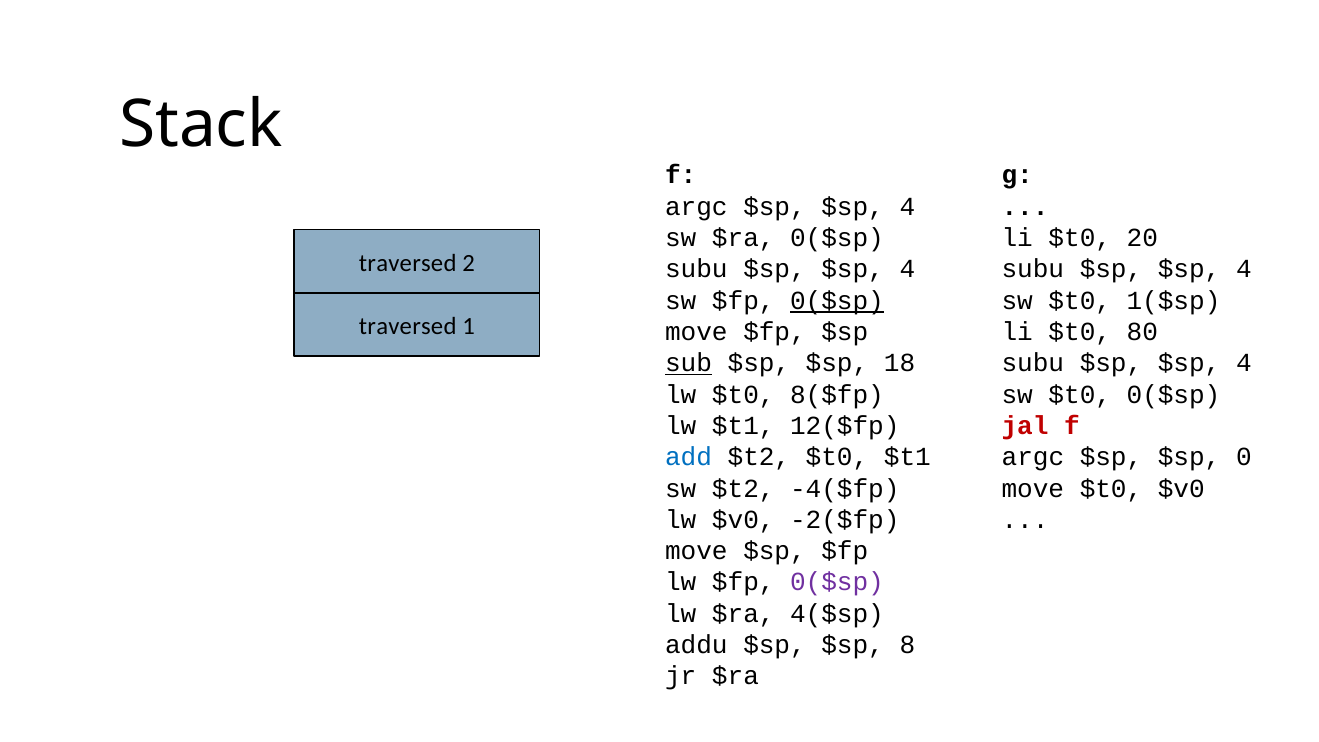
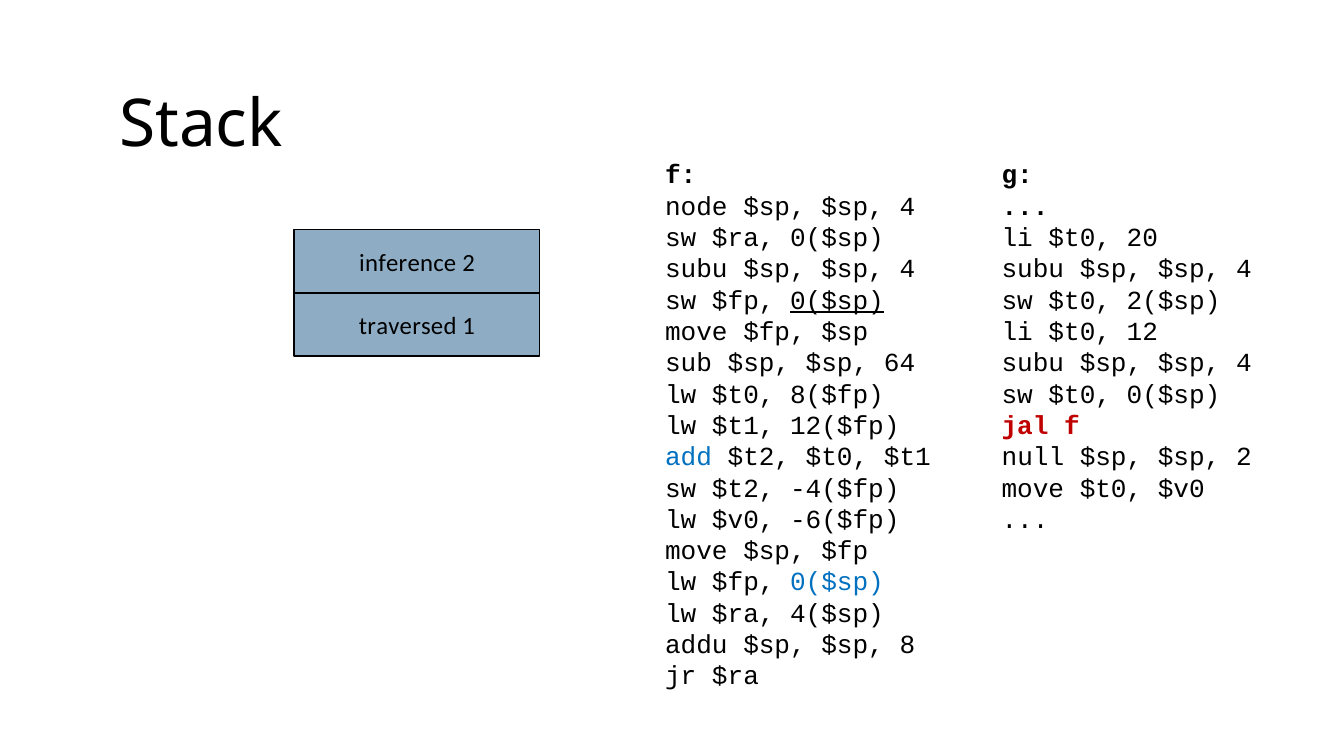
argc: argc -> node (696, 207)
traversed: traversed -> inference (408, 263)
1($sp: 1($sp -> 2($sp (1174, 301)
80: 80 -> 12 (1142, 332)
sub underline: present -> none (689, 363)
18: 18 -> 64 (900, 363)
argc: argc -> null (1033, 457)
$sp 0: 0 -> 2 (1244, 457)
-2($fp: -2($fp -> -6($fp (845, 520)
0($sp colour: purple -> blue (837, 582)
